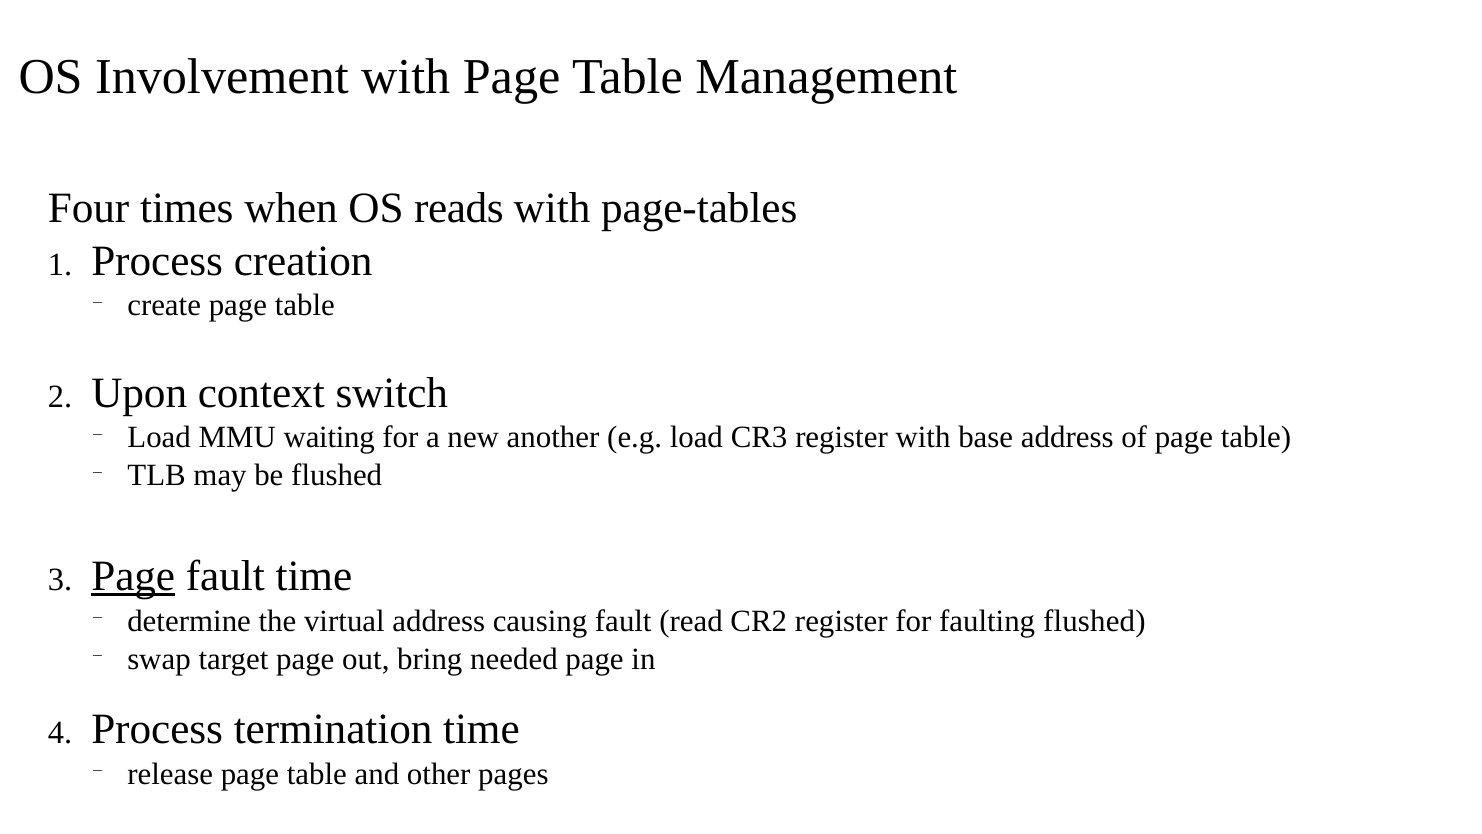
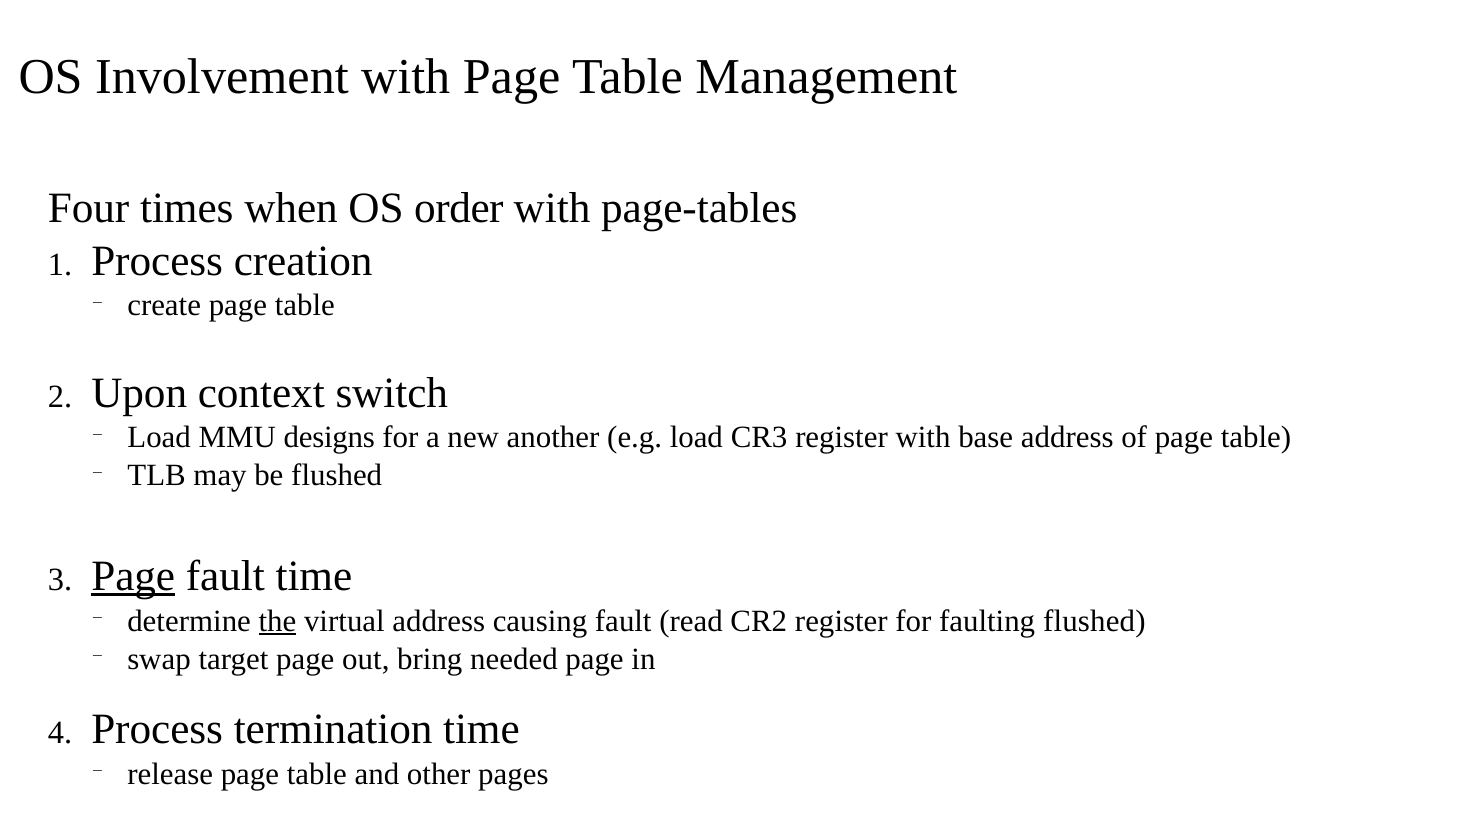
reads: reads -> order (459, 208)
waiting: waiting -> designs (329, 437)
the underline: none -> present (277, 621)
